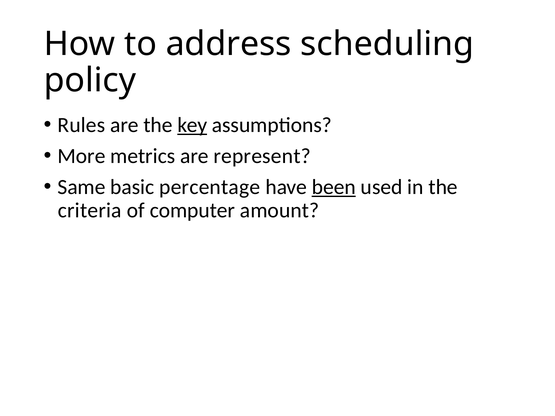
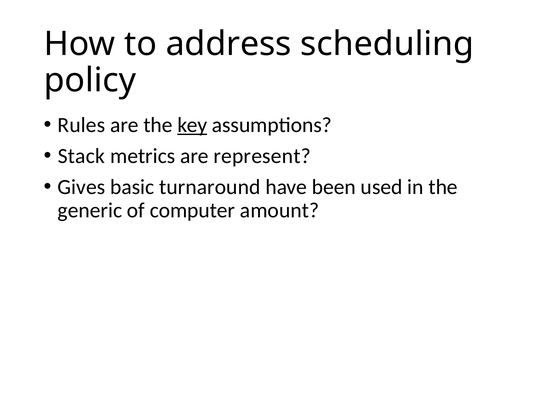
More: More -> Stack (81, 156)
Same: Same -> Gives (81, 187)
percentage: percentage -> turnaround (210, 187)
been underline: present -> none (334, 187)
criteria: criteria -> generic (90, 210)
